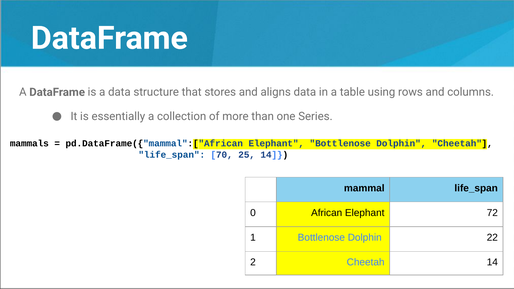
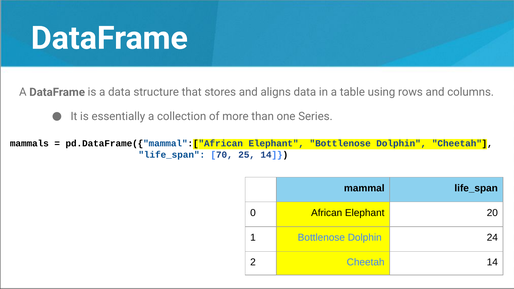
72: 72 -> 20 (492, 213)
22: 22 -> 24 (492, 238)
